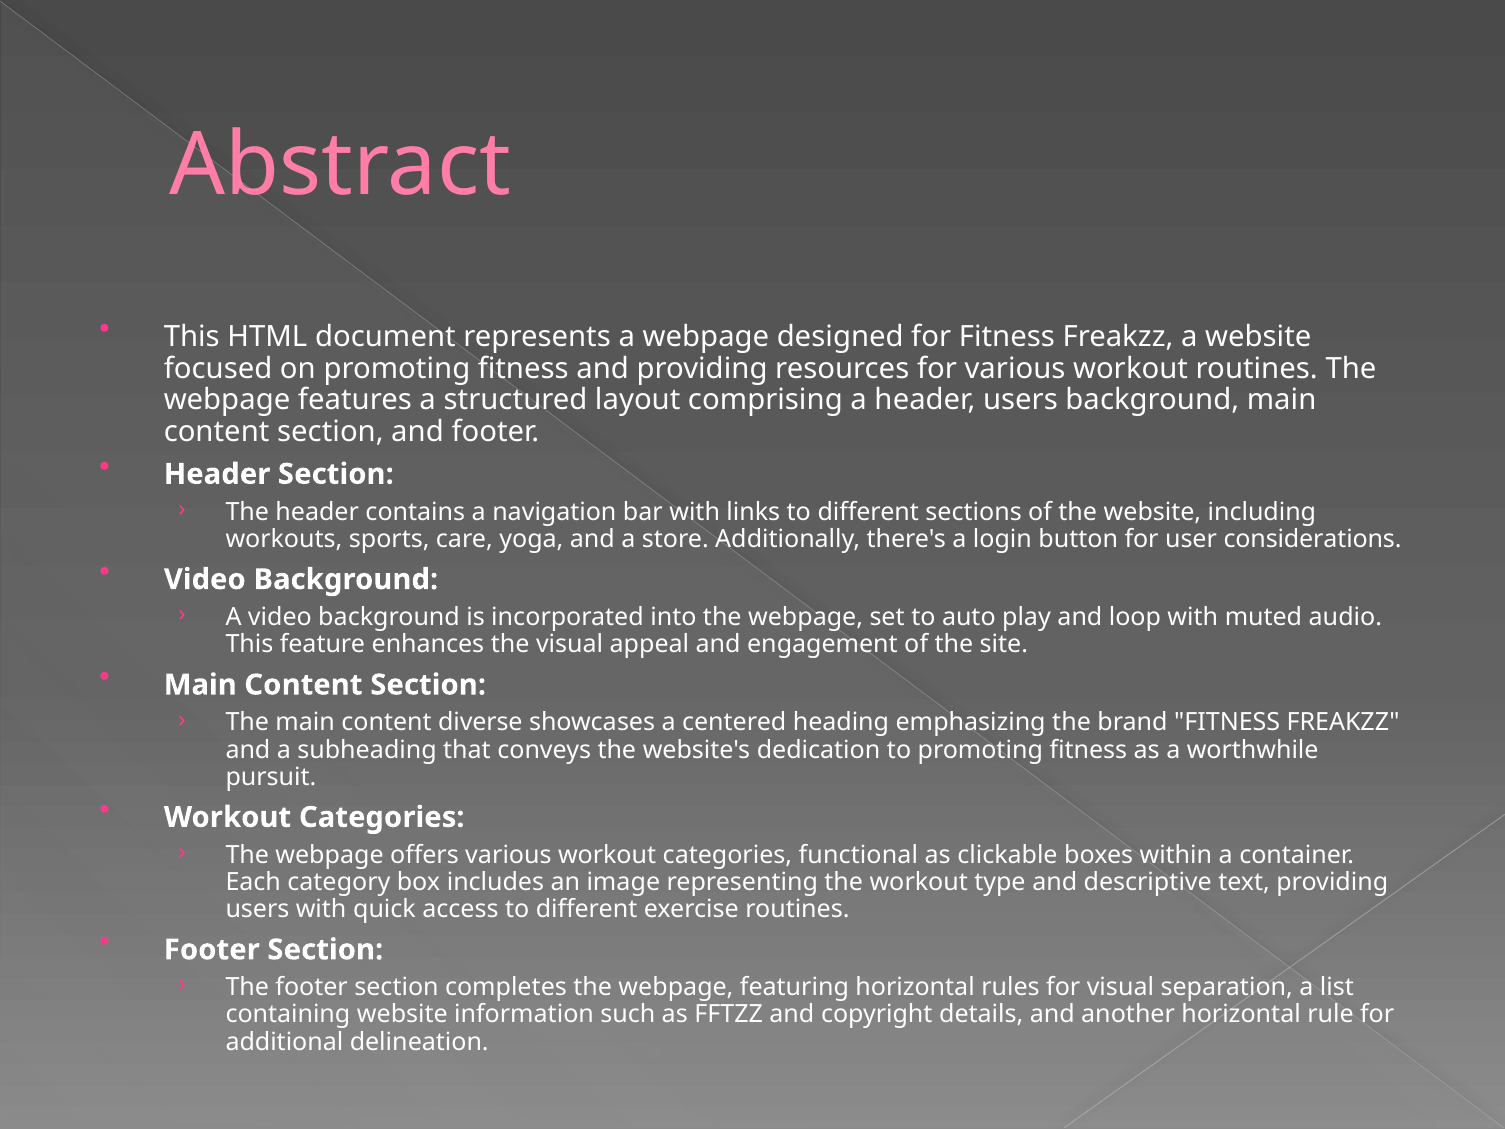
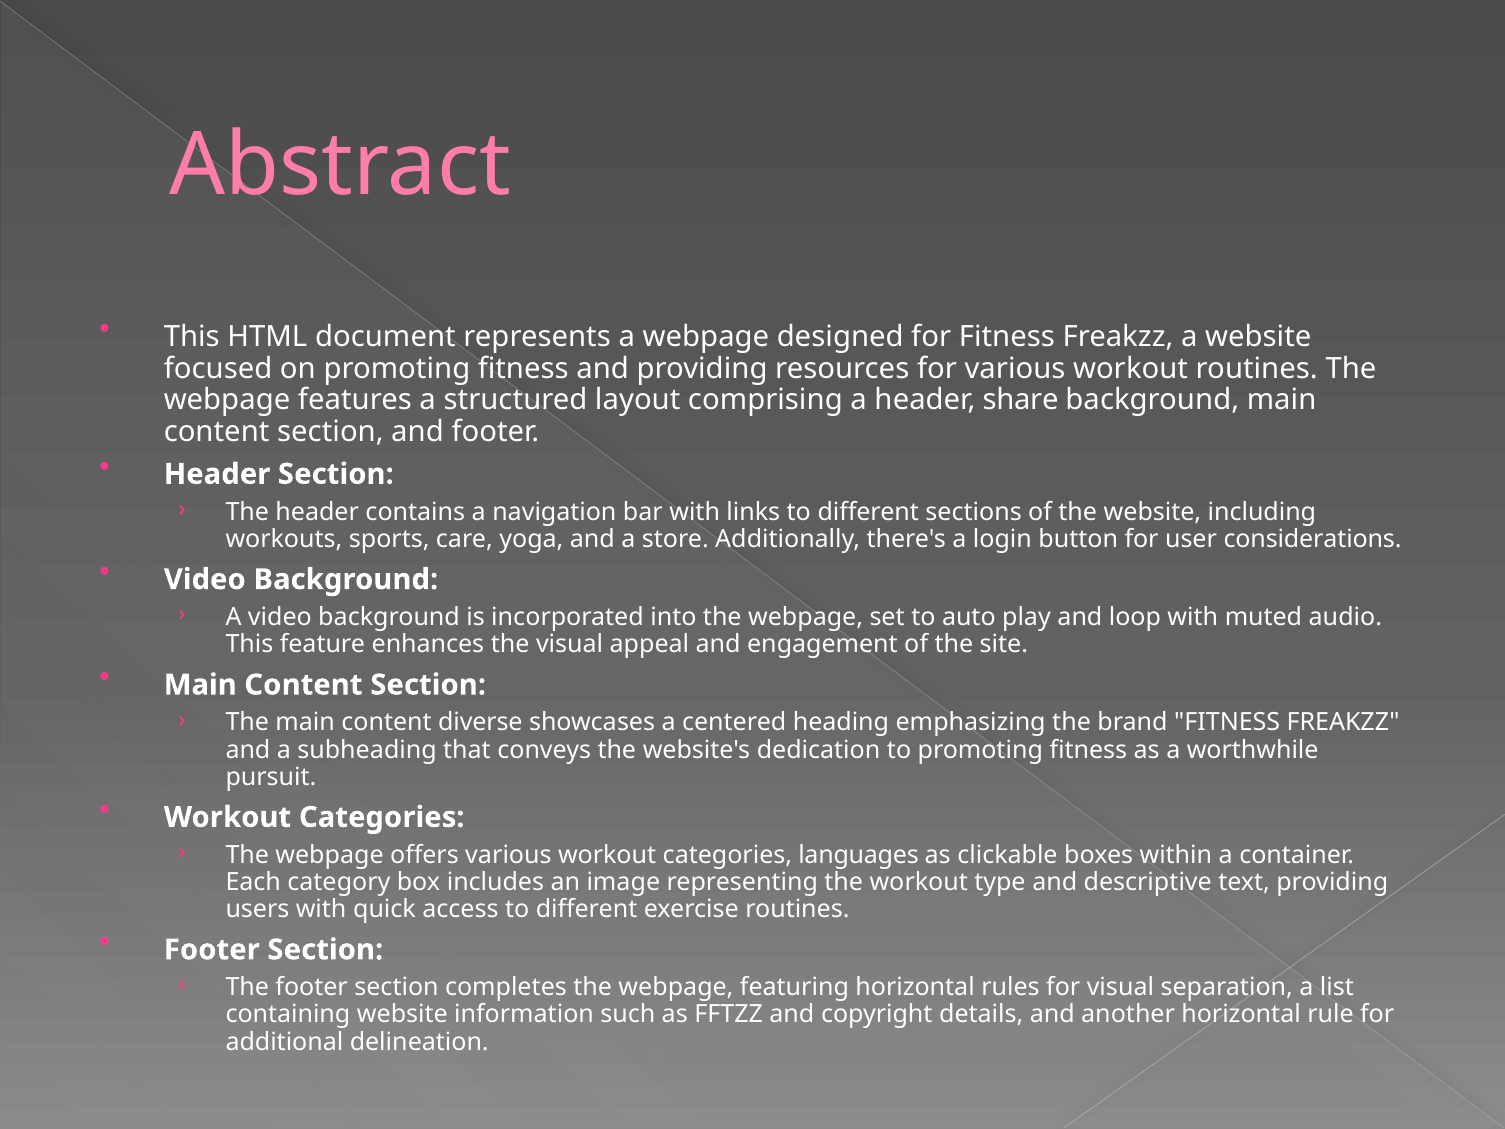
header users: users -> share (1021, 400)
functional: functional -> languages (859, 855)
